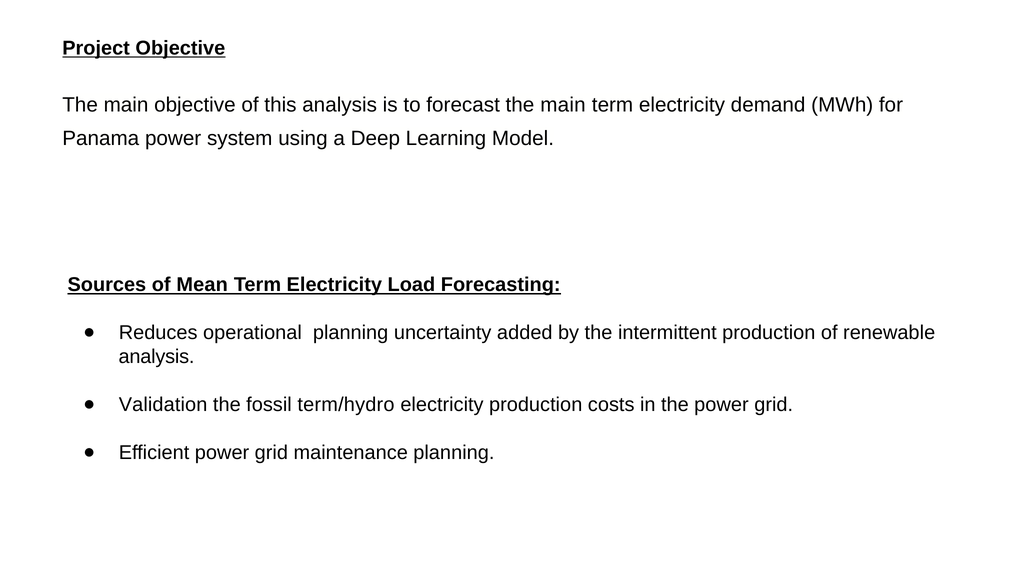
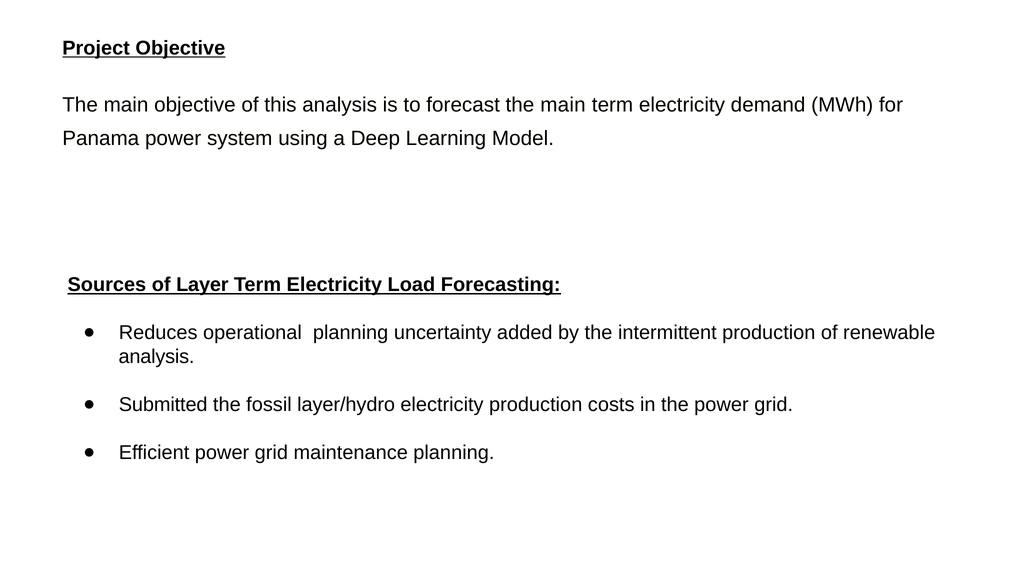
Mean: Mean -> Layer (202, 285)
Validation: Validation -> Submitted (163, 404)
term/hydro: term/hydro -> layer/hydro (346, 404)
